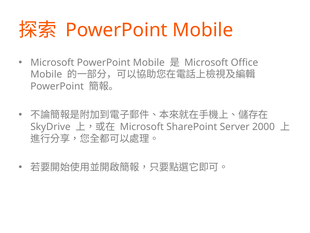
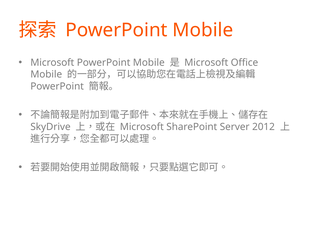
2000: 2000 -> 2012 (263, 127)
